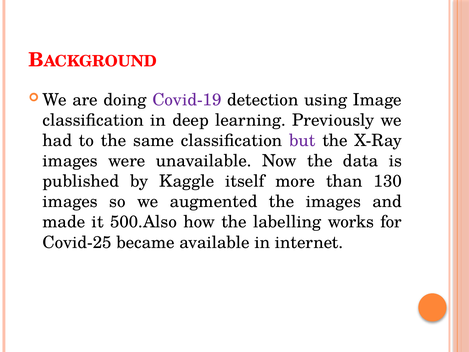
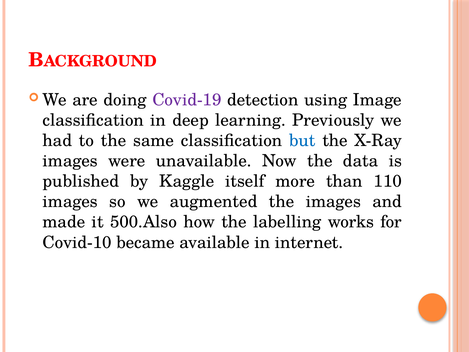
but colour: purple -> blue (302, 140)
130: 130 -> 110 (388, 181)
Covid-25: Covid-25 -> Covid-10 (77, 242)
